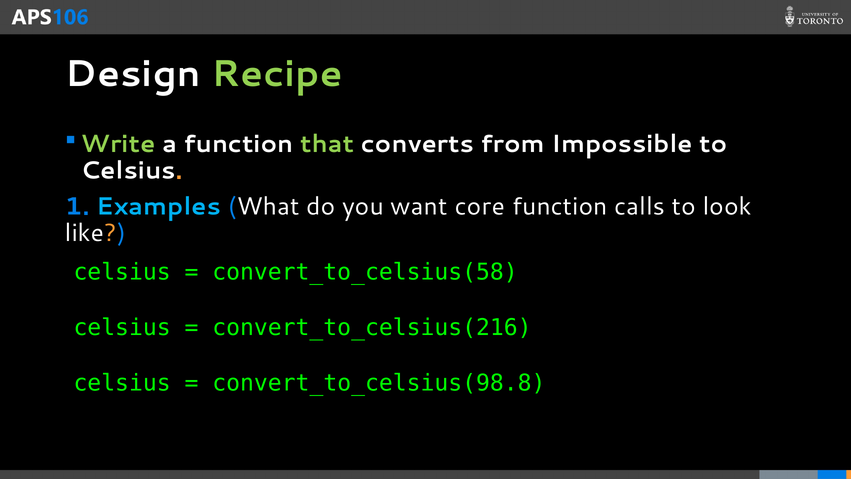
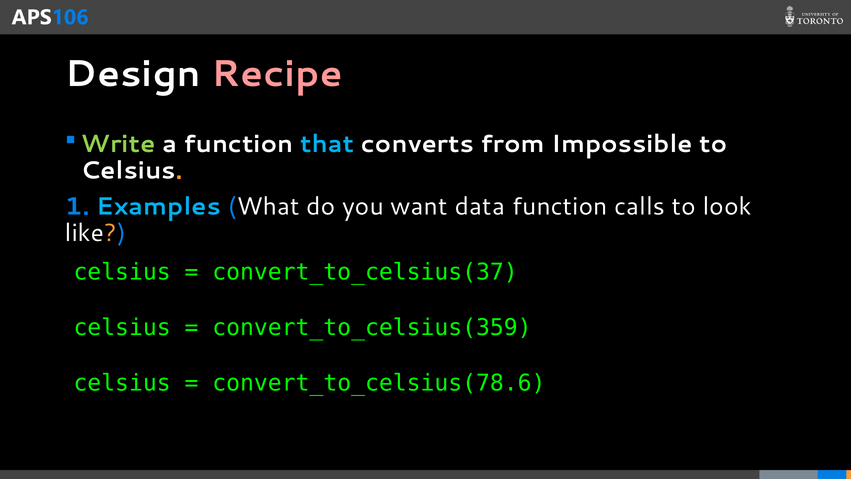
Recipe colour: light green -> pink (277, 74)
that colour: light green -> light blue (327, 144)
core: core -> data (480, 206)
convert_to_celsius(58: convert_to_celsius(58 -> convert_to_celsius(37 (365, 272)
convert_to_celsius(216: convert_to_celsius(216 -> convert_to_celsius(359 (372, 327)
convert_to_celsius(98.8: convert_to_celsius(98.8 -> convert_to_celsius(78.6 (379, 383)
